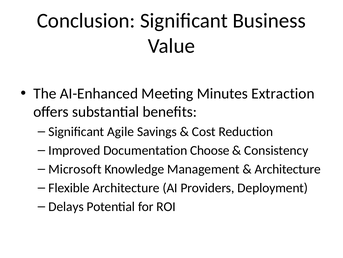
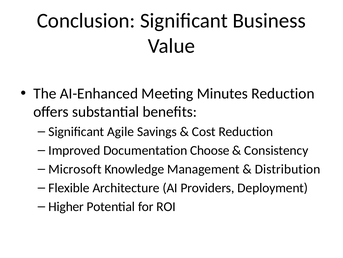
Minutes Extraction: Extraction -> Reduction (283, 93)
Architecture: Architecture -> Distribution (288, 169)
Delays: Delays -> Higher (66, 206)
